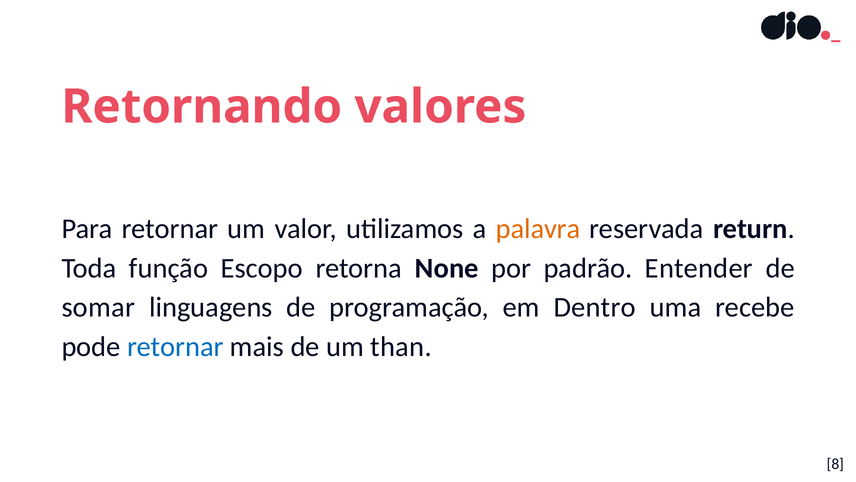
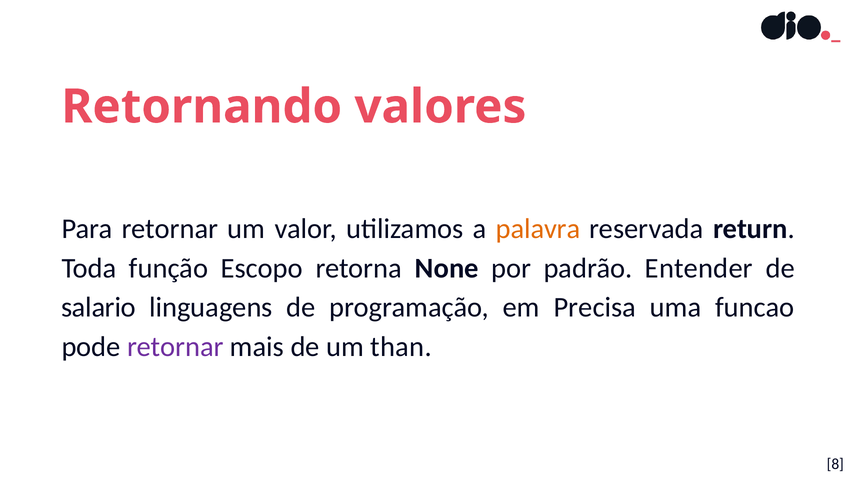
somar: somar -> salario (98, 307)
Dentro: Dentro -> Precisa (595, 307)
recebe: recebe -> funcao (755, 307)
retornar colour: blue -> purple (175, 347)
